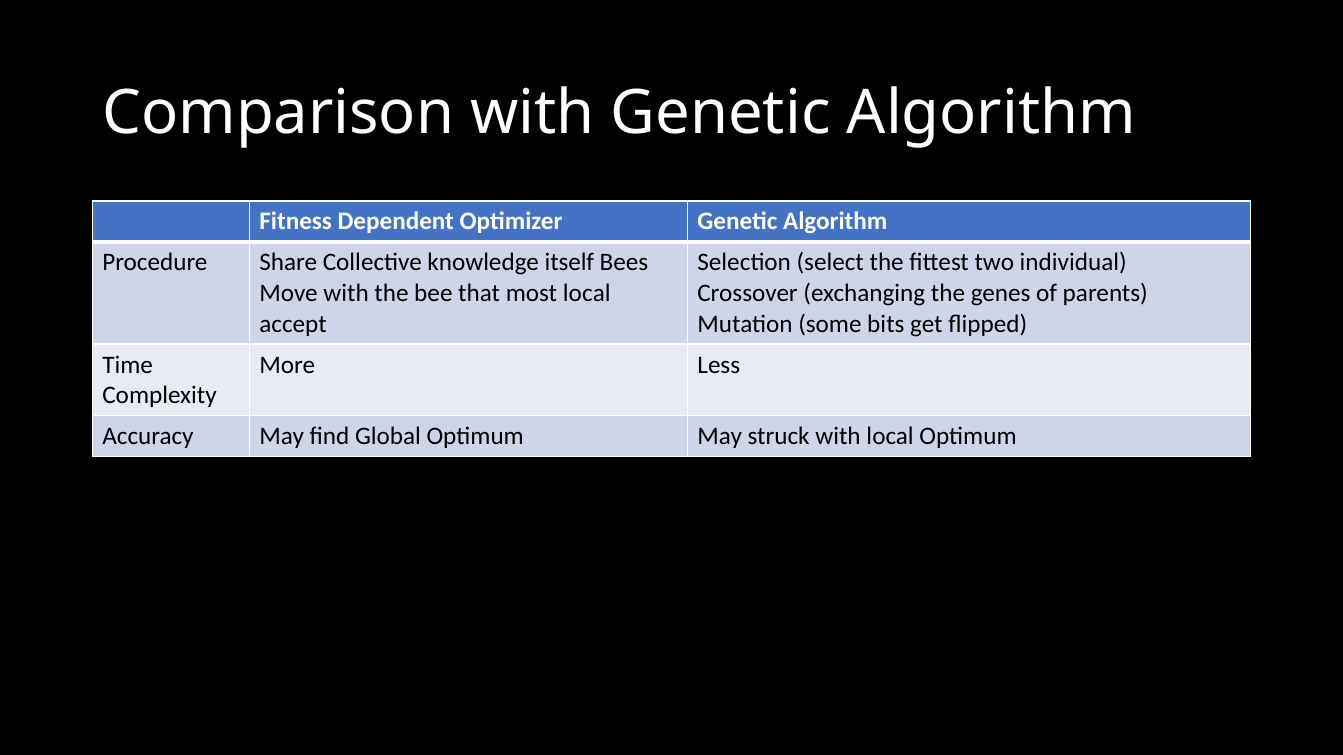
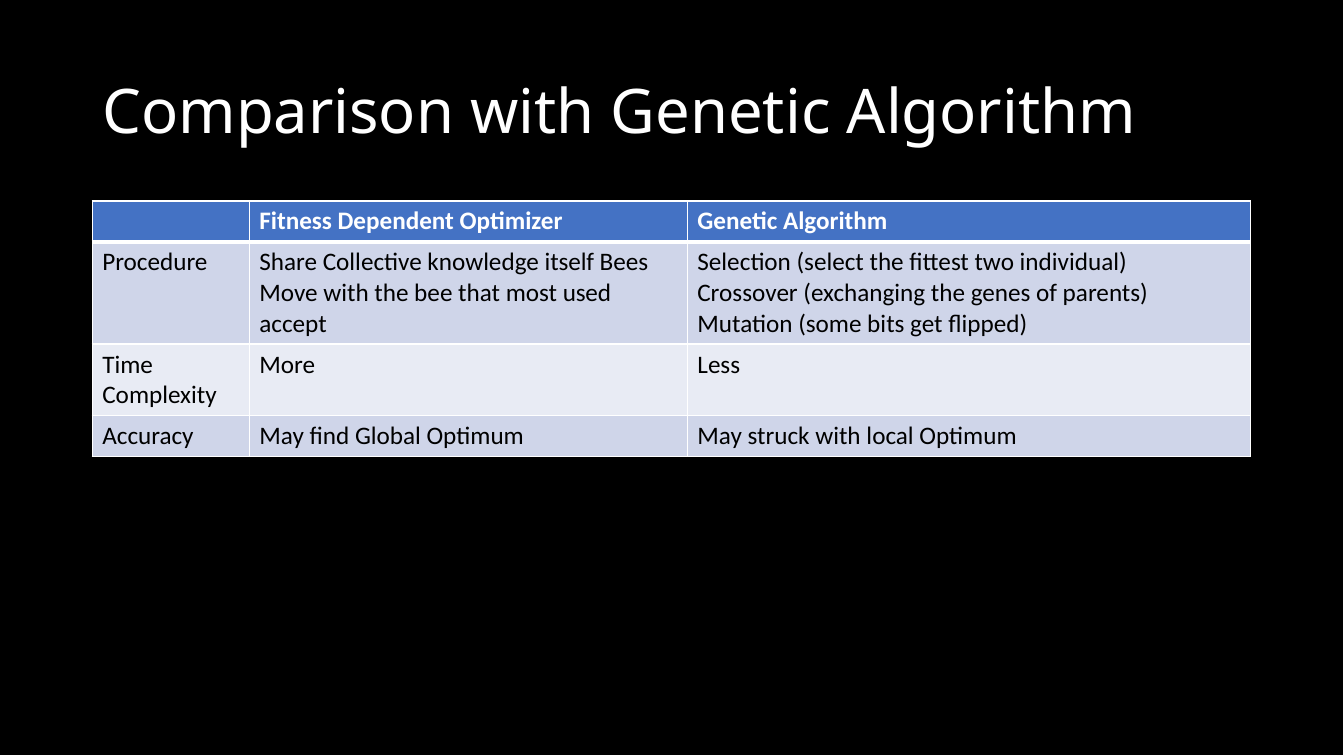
most local: local -> used (587, 293)
